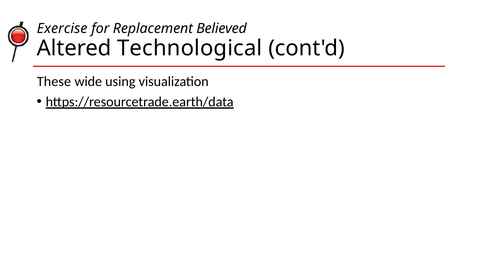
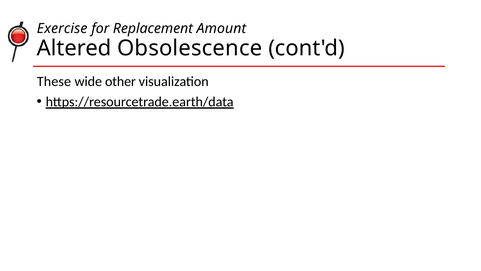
Believed: Believed -> Amount (221, 29)
Technological: Technological -> Obsolescence (190, 48)
using: using -> other (120, 81)
